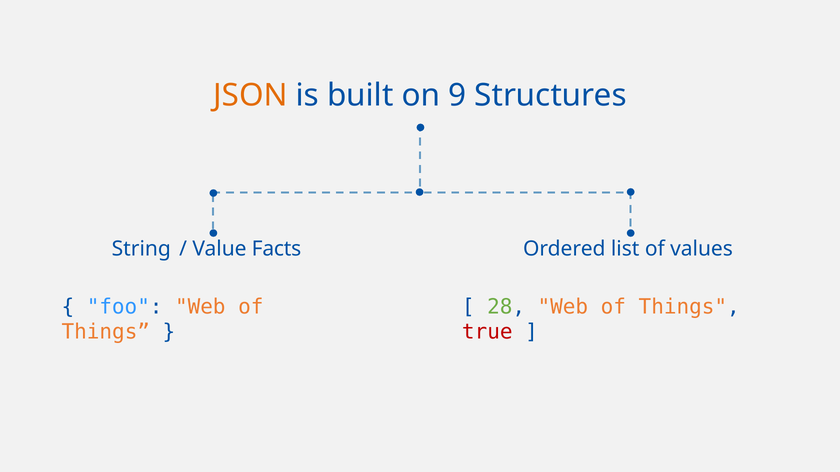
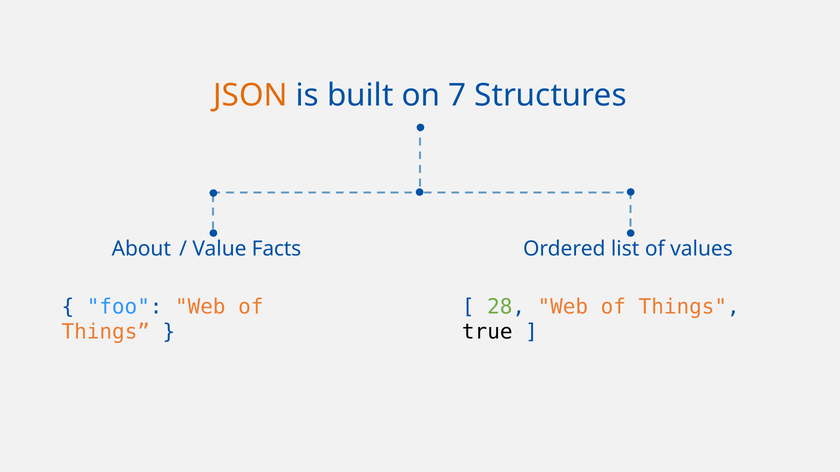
9: 9 -> 7 (457, 96)
String: String -> About (141, 249)
true colour: red -> black (487, 332)
